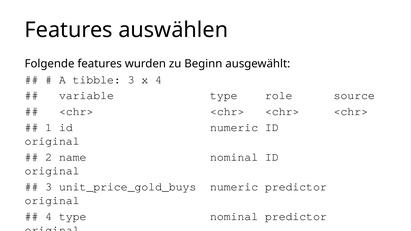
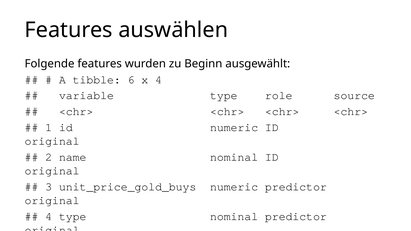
tibble 3: 3 -> 6 (131, 80)
